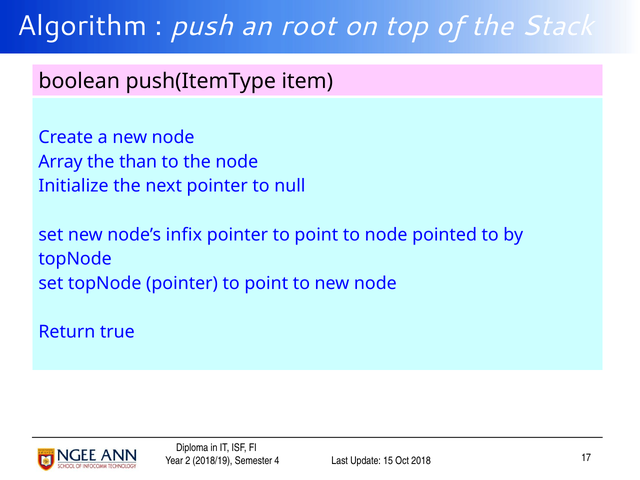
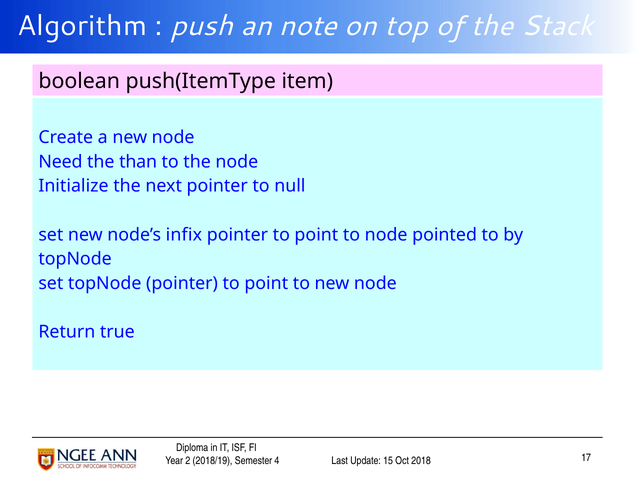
root: root -> note (308, 26)
Array: Array -> Need (60, 162)
